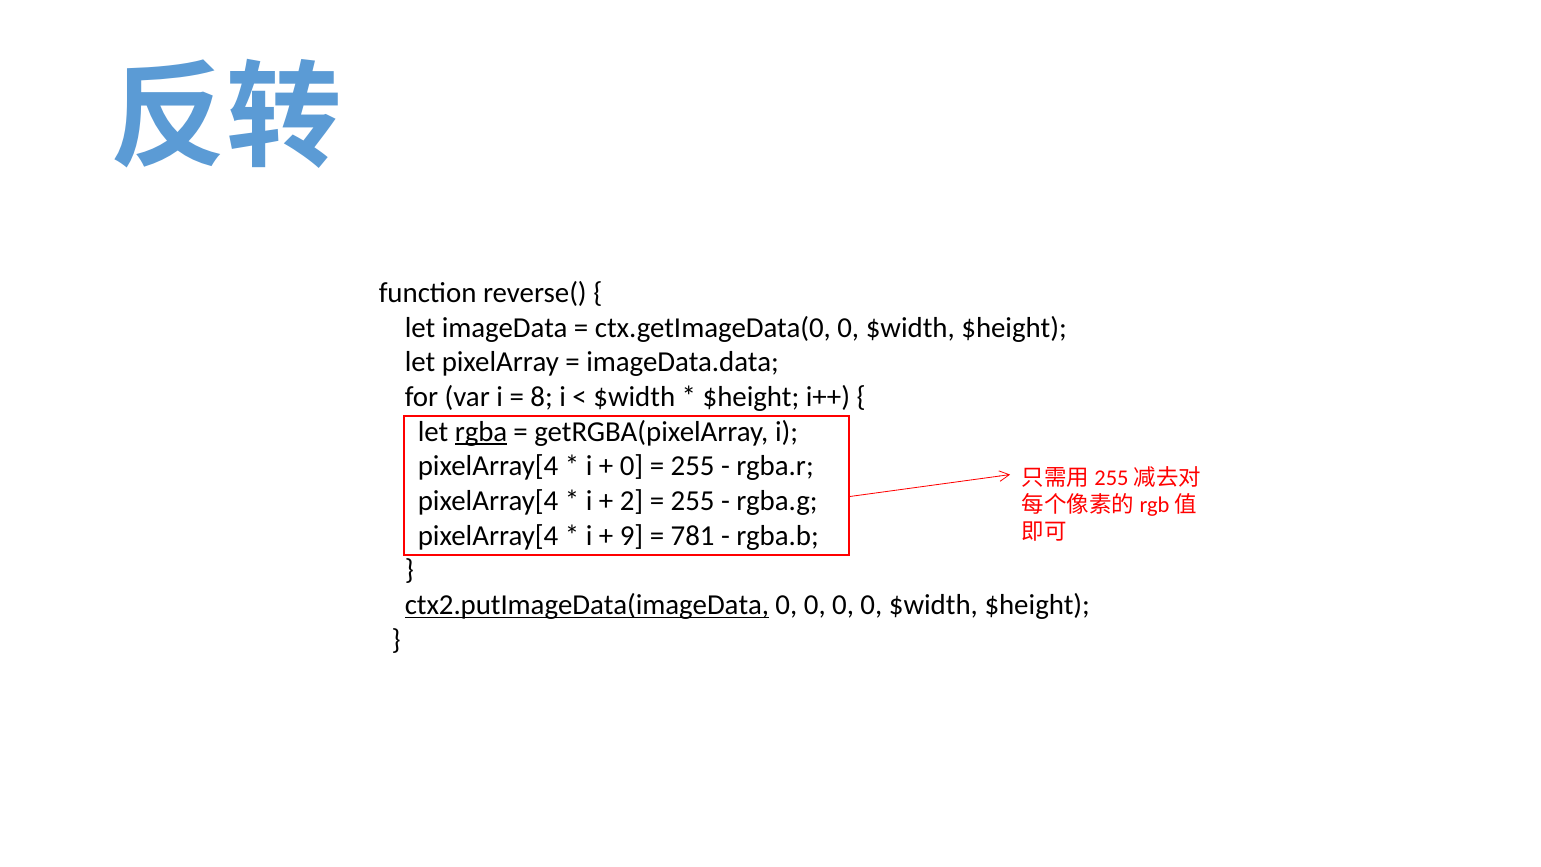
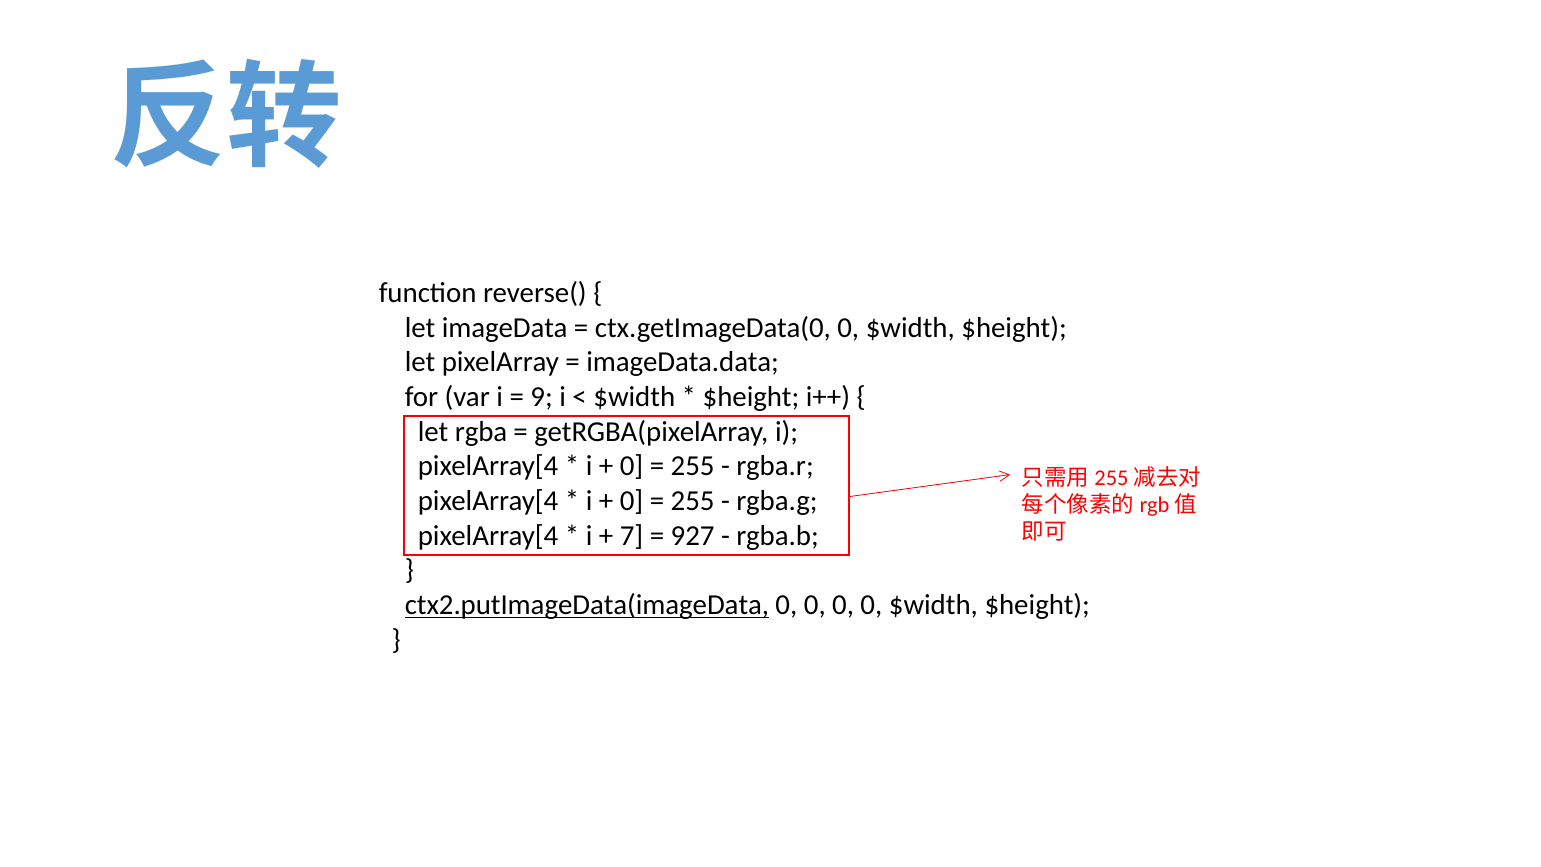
8: 8 -> 9 (542, 397)
rgba underline: present -> none (481, 432)
2: 2 -> 0 (632, 501)
9: 9 -> 7 (632, 536)
781: 781 -> 927 (693, 536)
